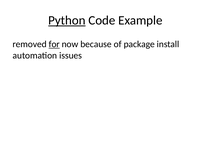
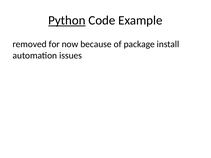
for underline: present -> none (54, 44)
